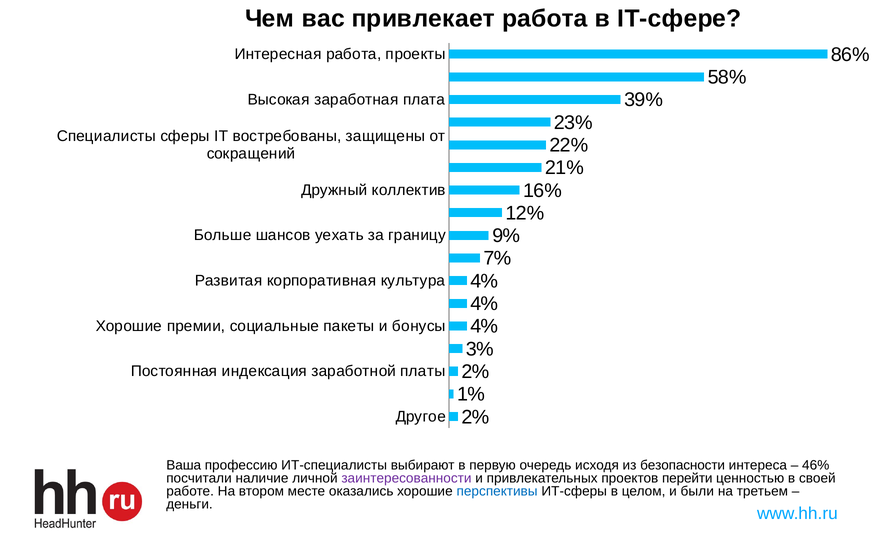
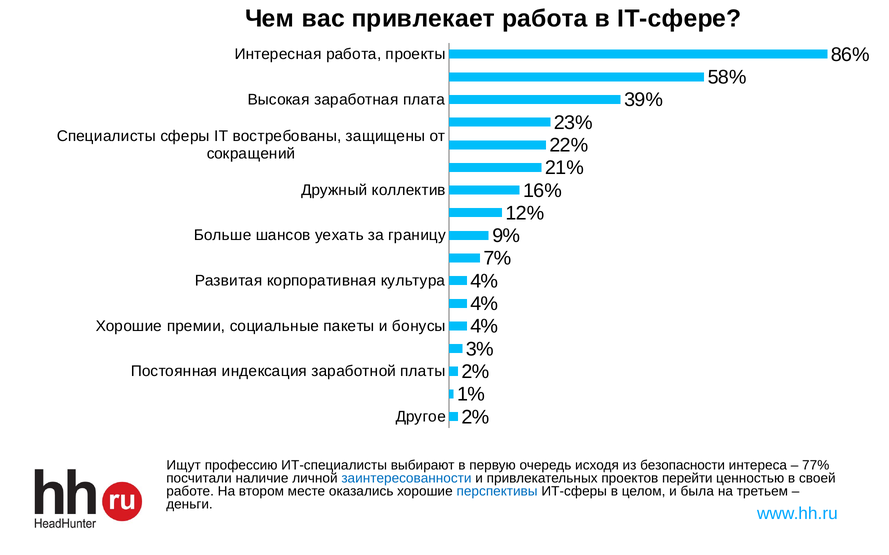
Ваша: Ваша -> Ищут (184, 466)
46%: 46% -> 77% (816, 466)
заинтересованности colour: purple -> blue (406, 479)
были: были -> была (697, 492)
